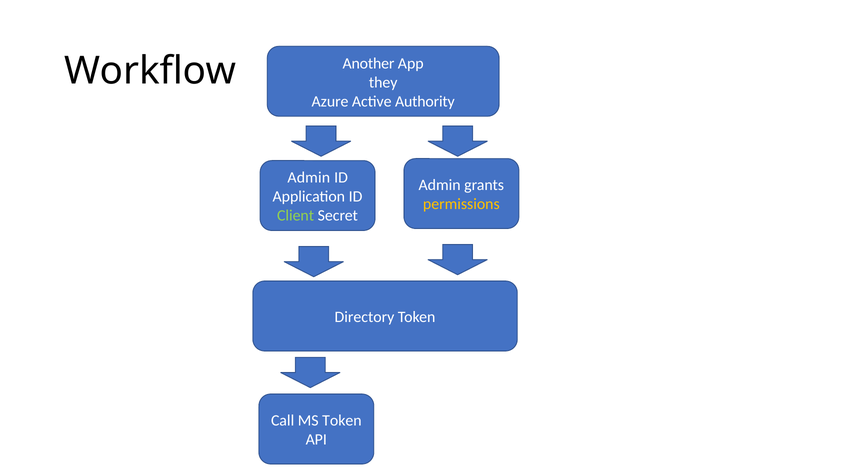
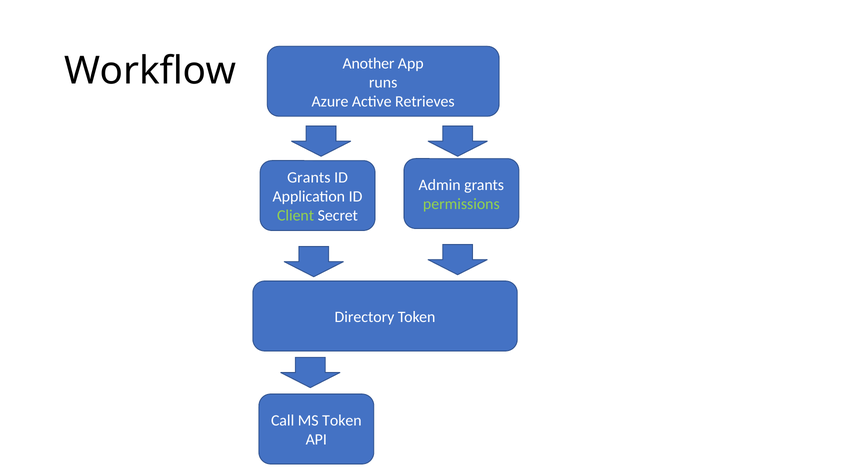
they: they -> runs (383, 82)
Authority: Authority -> Retrieves (425, 101)
Admin: Admin -> Grants (309, 178)
permissions colour: yellow -> light green (461, 204)
